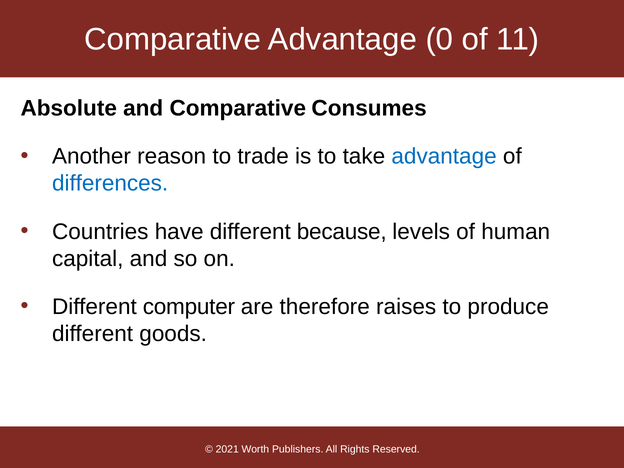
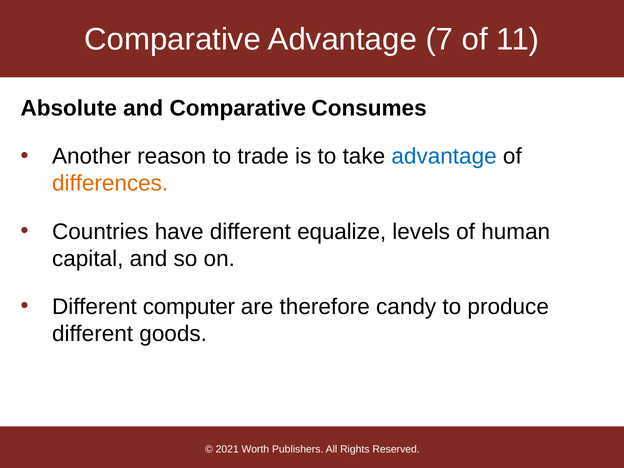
0: 0 -> 7 (439, 40)
differences colour: blue -> orange (110, 184)
because: because -> equalize (342, 232)
raises: raises -> candy (406, 307)
